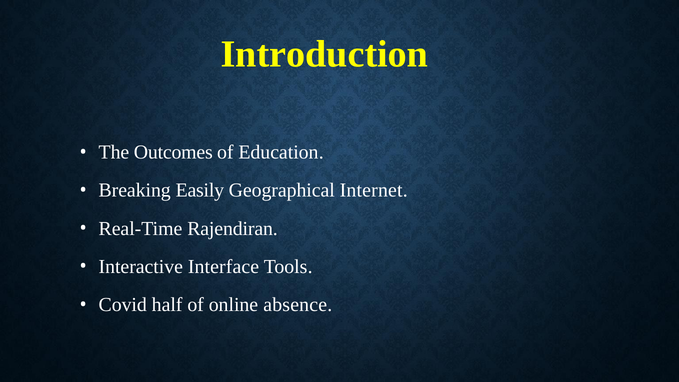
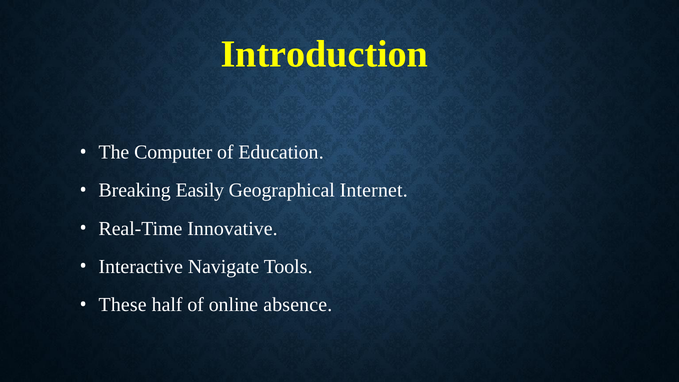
Outcomes: Outcomes -> Computer (173, 152)
Rajendiran: Rajendiran -> Innovative (232, 228)
Interface: Interface -> Navigate (224, 267)
Covid: Covid -> These (123, 305)
